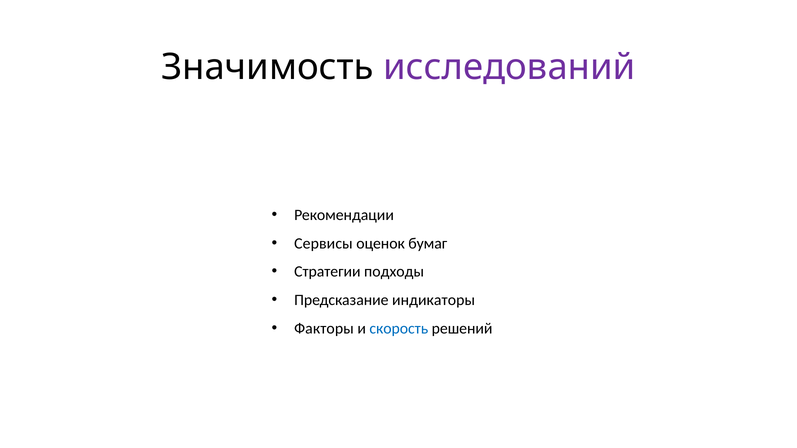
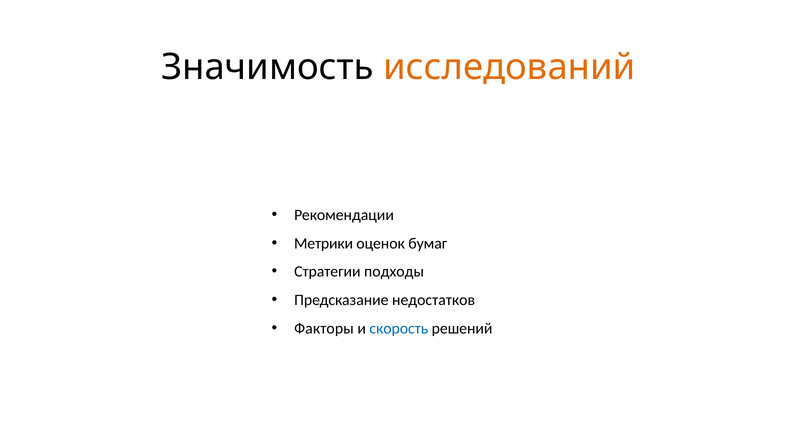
исследований colour: purple -> orange (509, 67)
Сервисы: Сервисы -> Метрики (324, 244)
индикаторы: индикаторы -> недостатков (434, 300)
